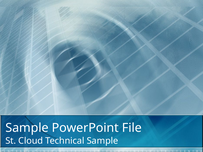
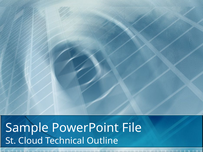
Technical Sample: Sample -> Outline (102, 141)
